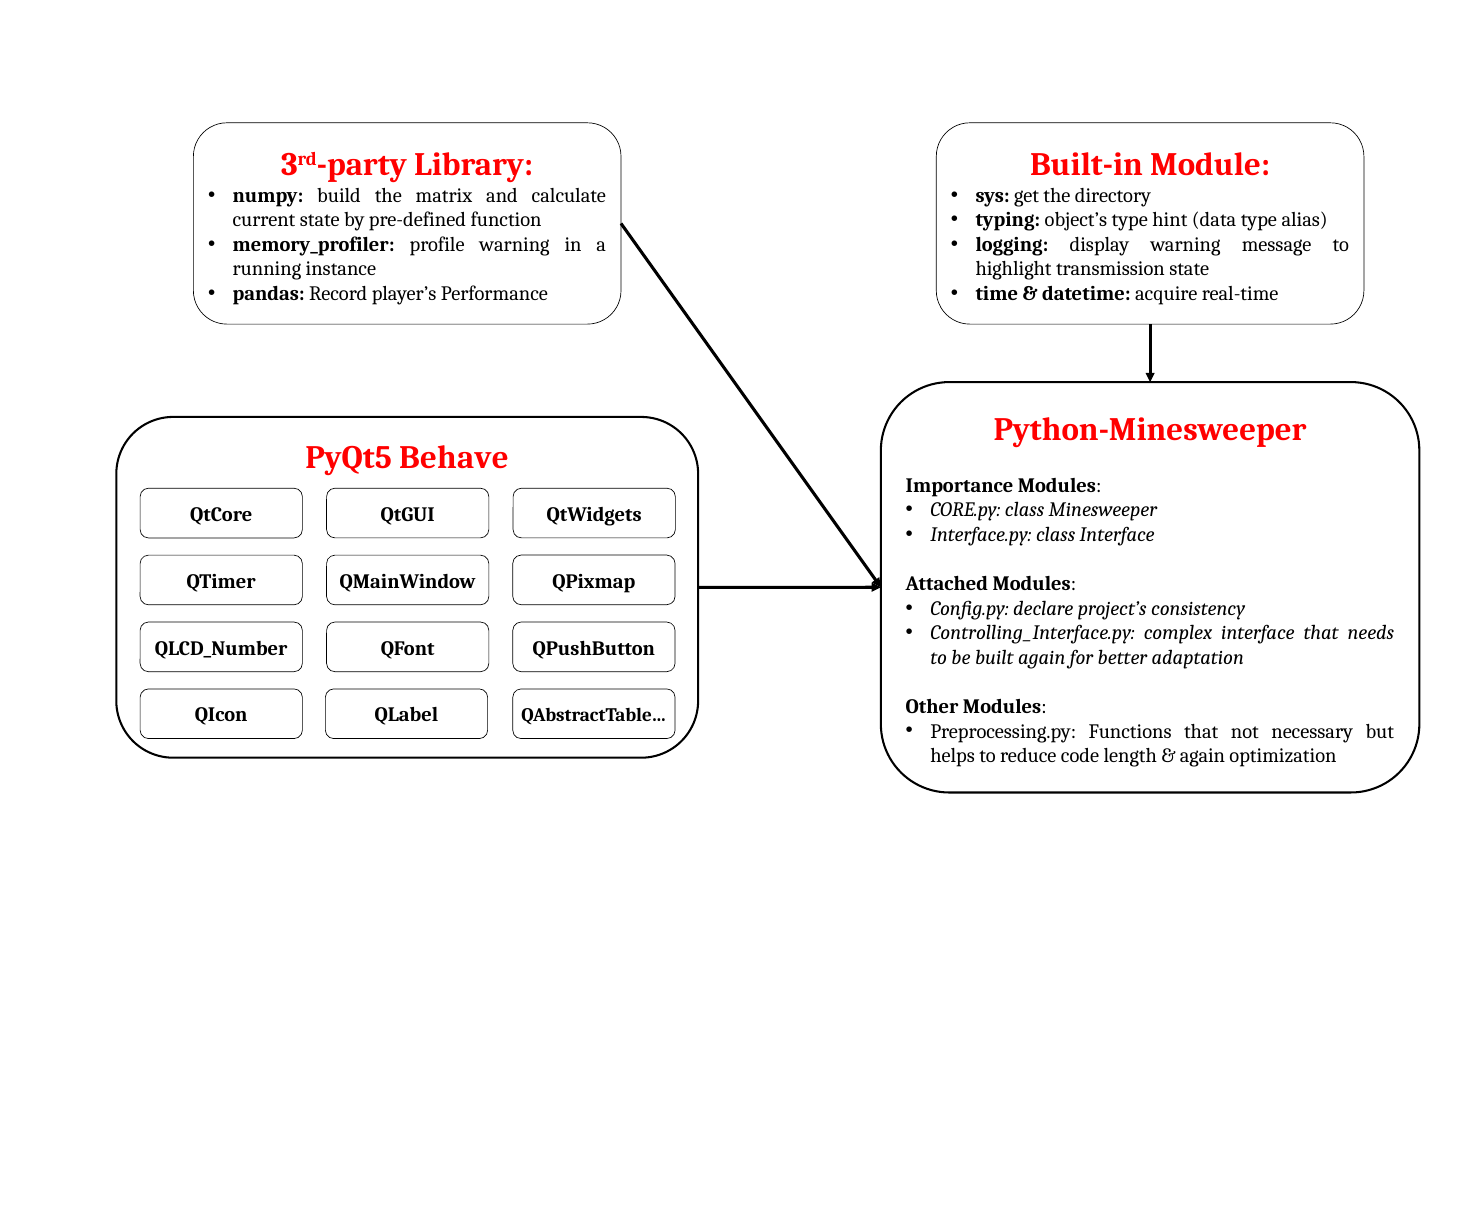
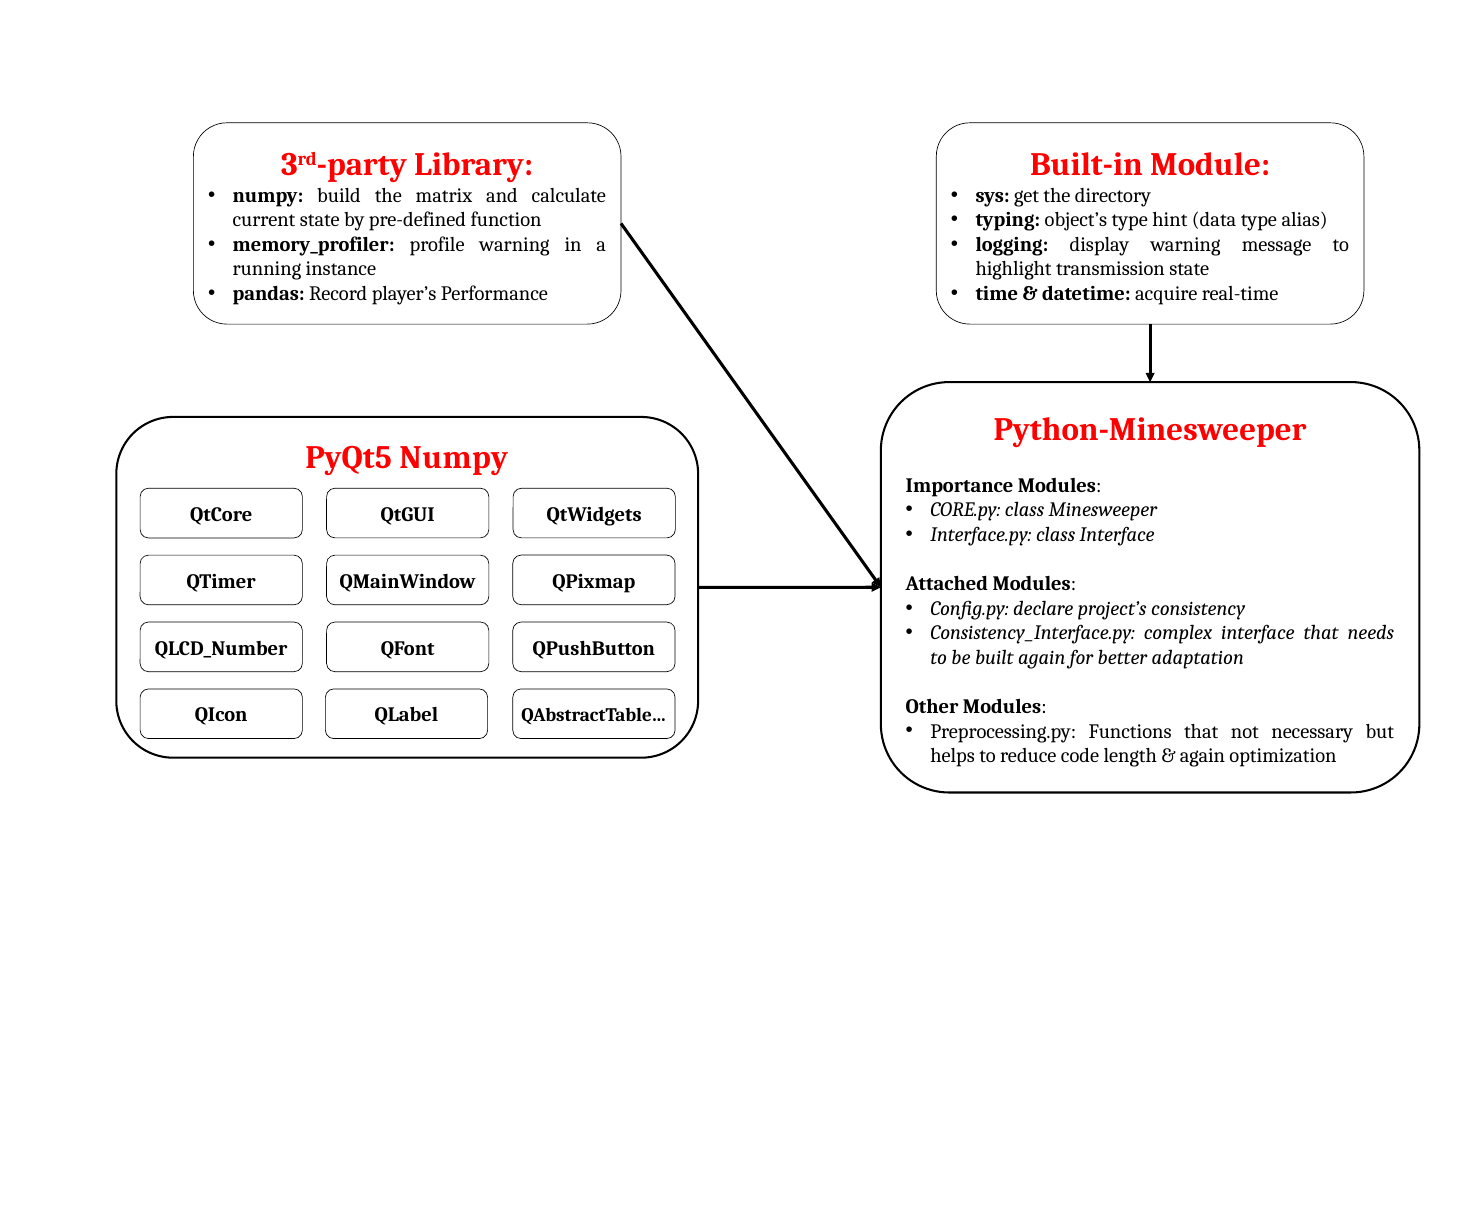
PyQt5 Behave: Behave -> Numpy (454, 458)
Controlling_Interface.py: Controlling_Interface.py -> Consistency_Interface.py (1033, 633)
